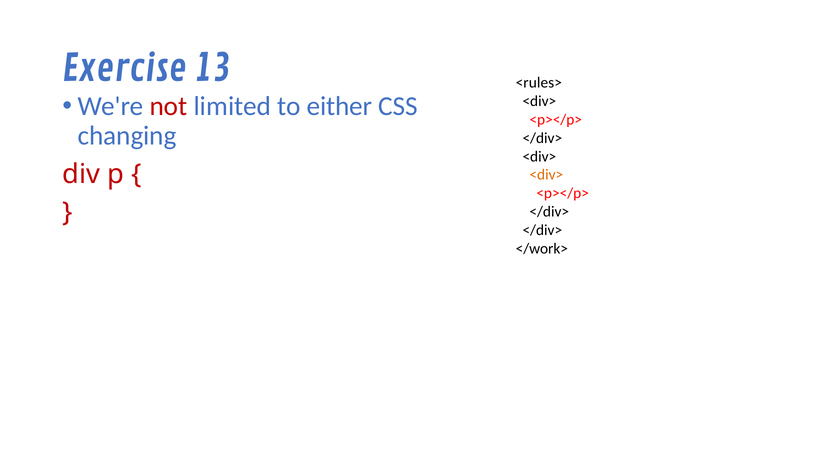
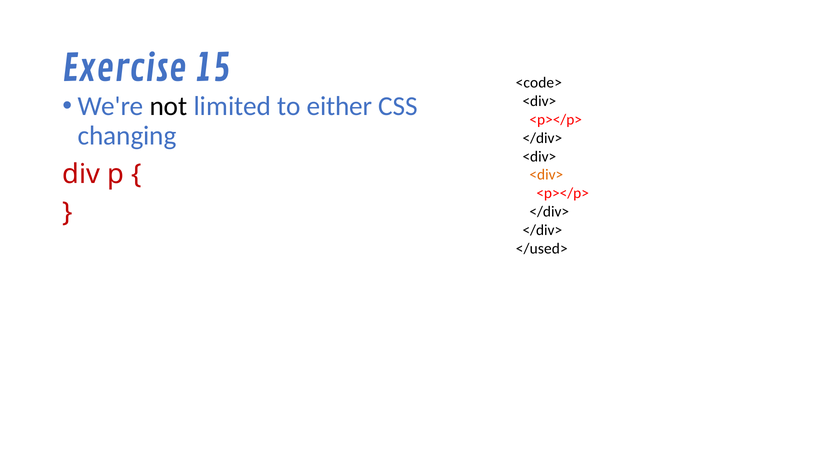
13: 13 -> 15 (213, 69)
<rules>: <rules> -> <code> (539, 83)
not colour: red -> black (168, 106)
</work>: </work> -> </used> (542, 248)
